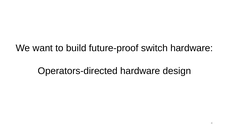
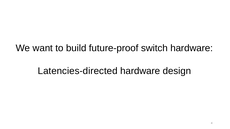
Operators-directed: Operators-directed -> Latencies-directed (78, 71)
